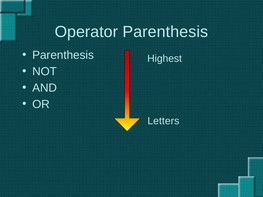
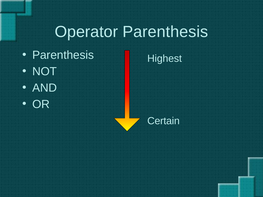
Letters: Letters -> Certain (163, 121)
